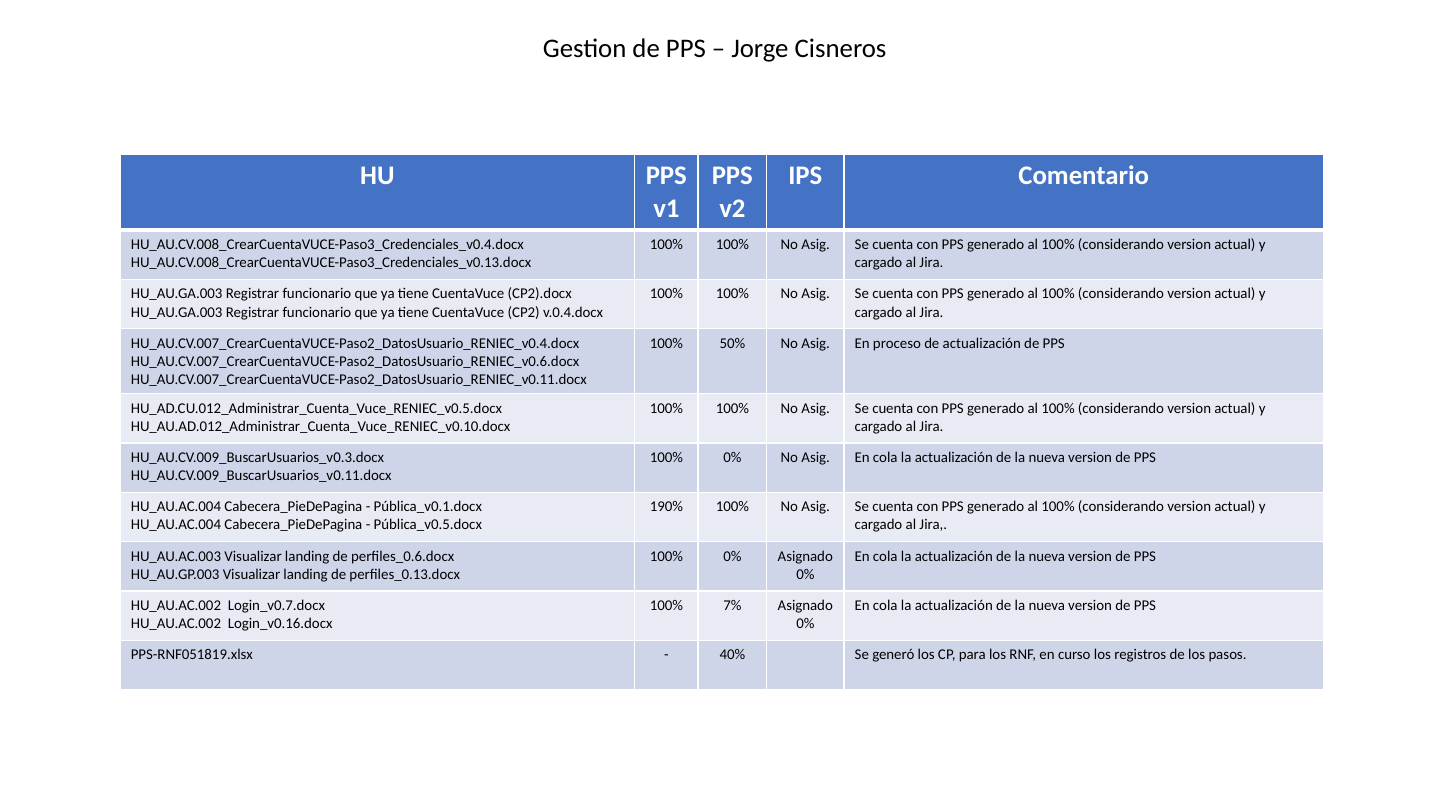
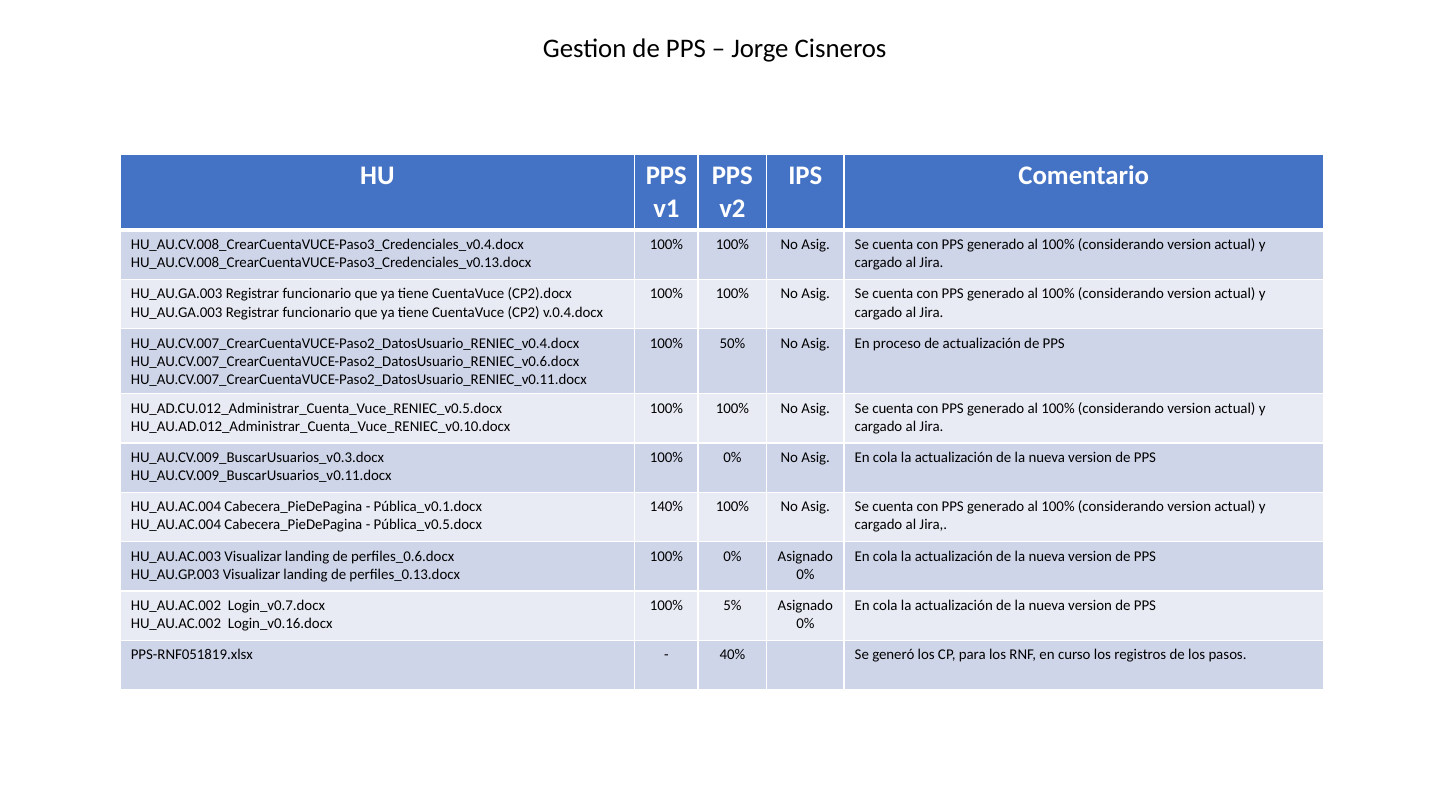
190%: 190% -> 140% (666, 507)
7%: 7% -> 5% (732, 606)
